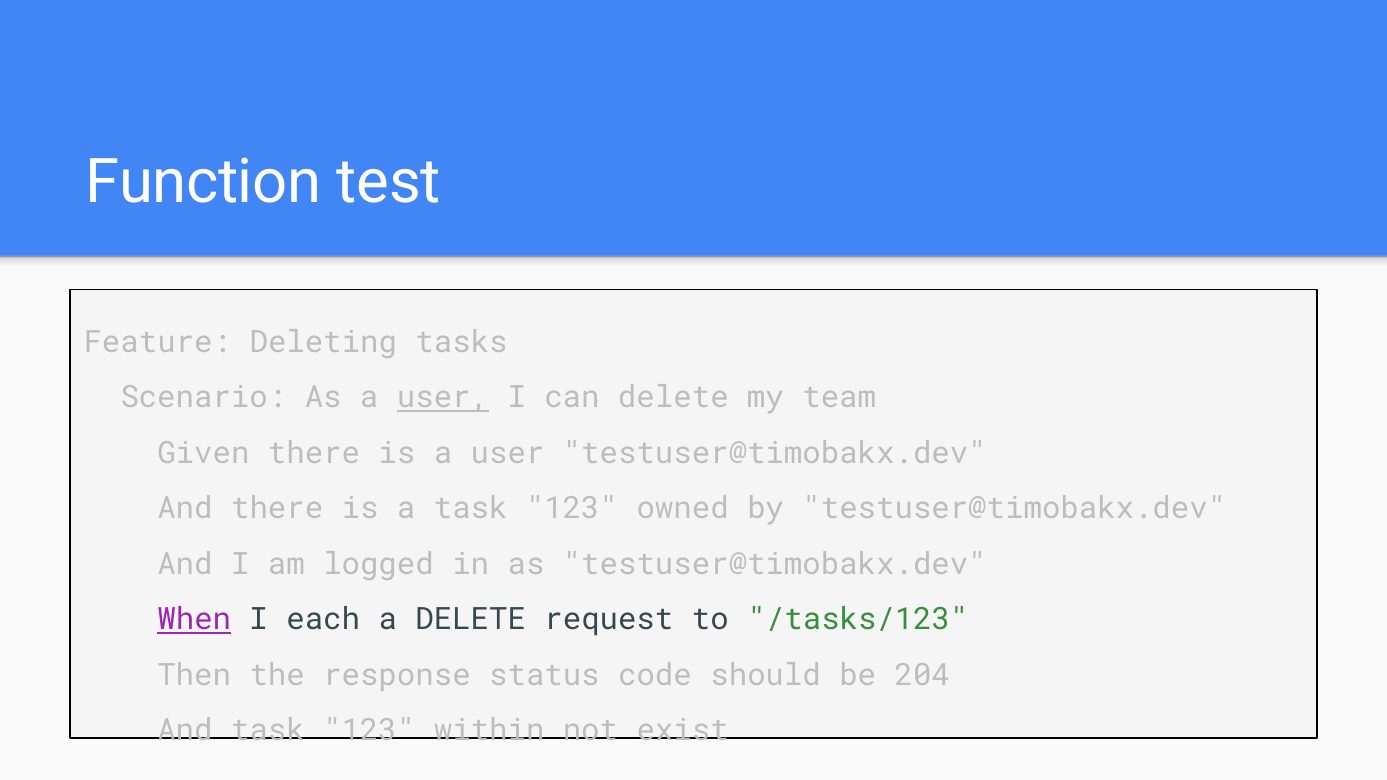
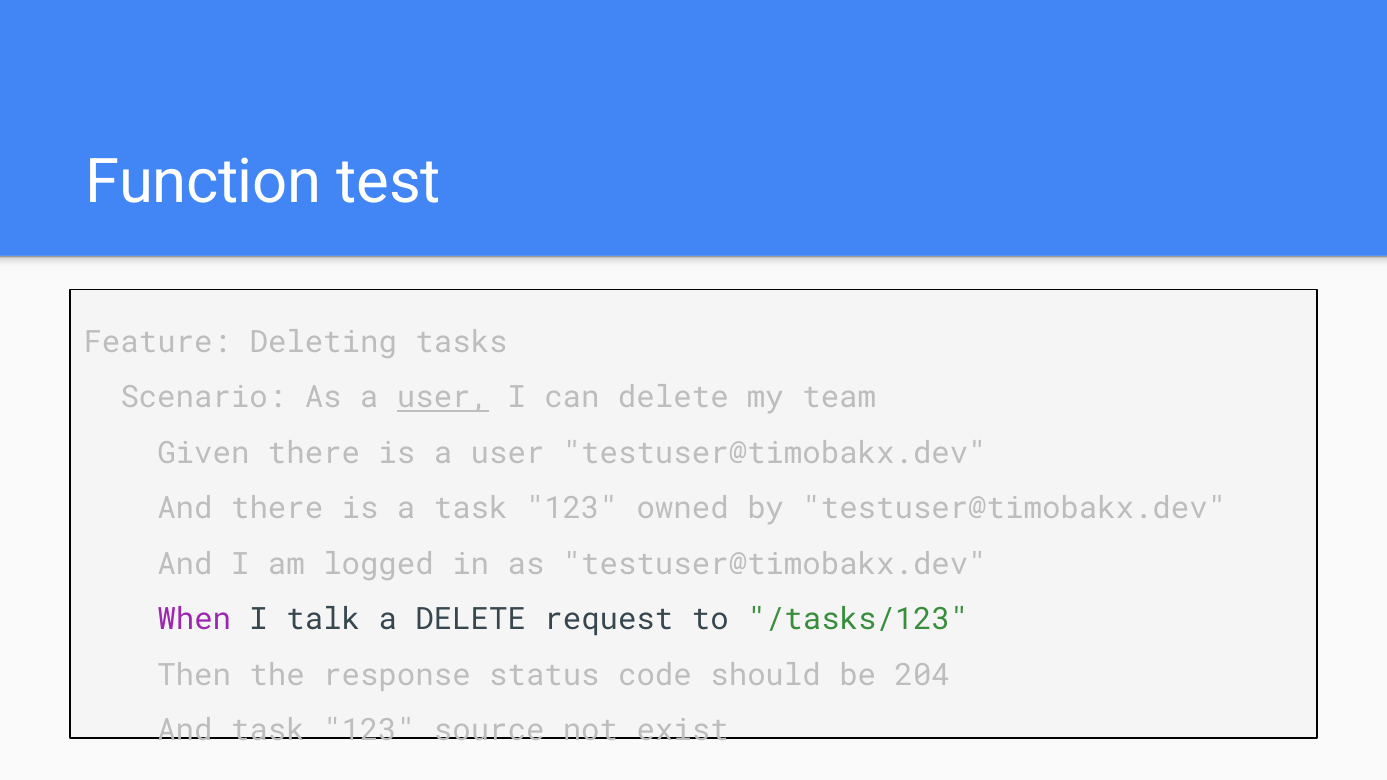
When underline: present -> none (194, 620)
each: each -> talk (323, 620)
within: within -> source (489, 730)
